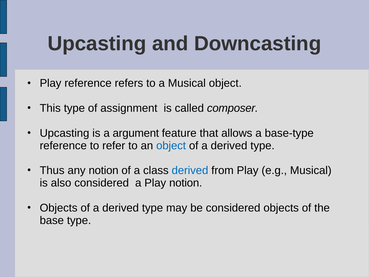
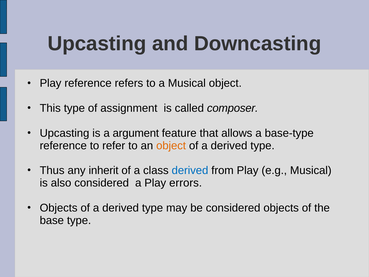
object colour: blue -> orange (171, 145)
any notion: notion -> inherit (104, 170)
Play notion: notion -> errors (186, 183)
